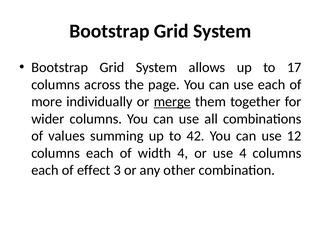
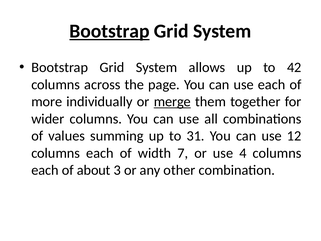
Bootstrap underline: none -> present (110, 31)
17: 17 -> 42 (294, 67)
42: 42 -> 31 (196, 136)
width 4: 4 -> 7 (183, 153)
effect: effect -> about (94, 170)
